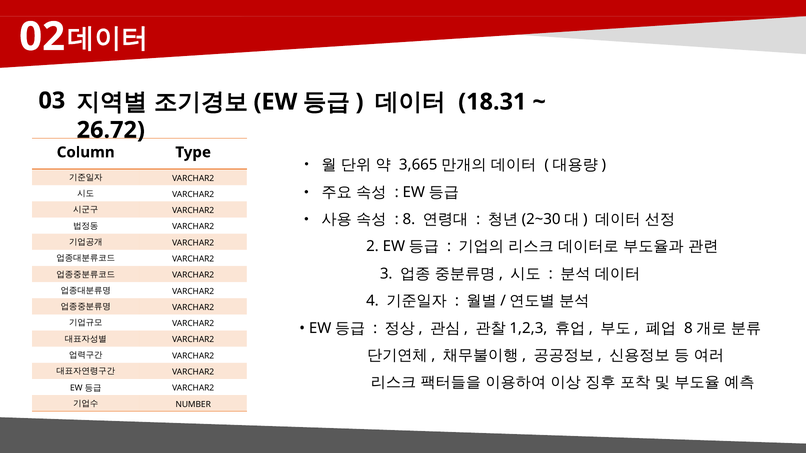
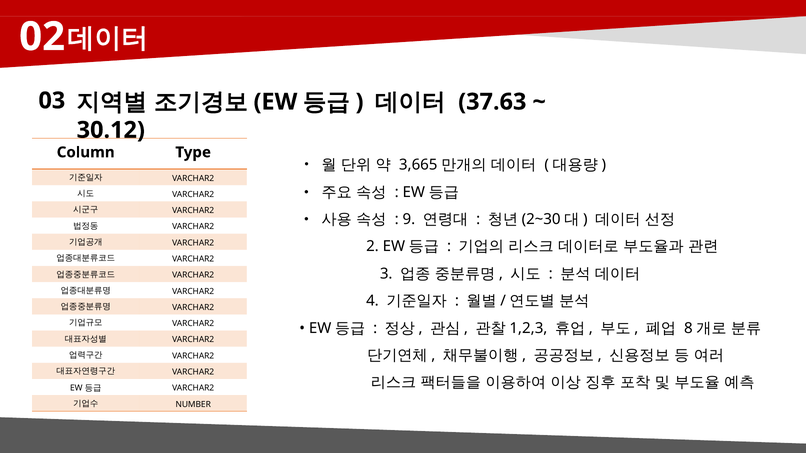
18.31: 18.31 -> 37.63 (492, 102)
26.72: 26.72 -> 30.12 (111, 130)
8: 8 -> 9 (409, 220)
